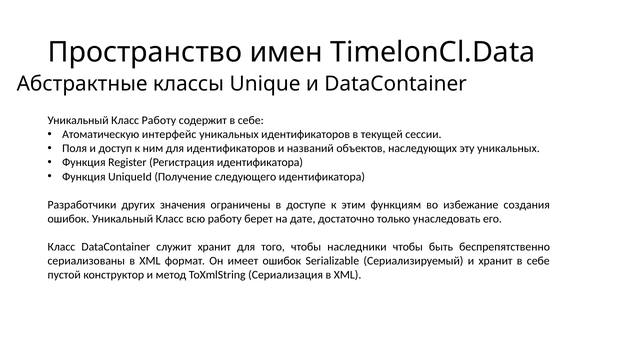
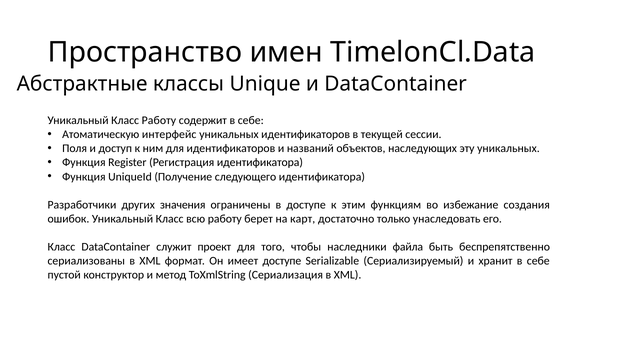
дате: дате -> карт (303, 219)
служит хранит: хранит -> проект (214, 247)
наследники чтобы: чтобы -> файла (408, 247)
имеет ошибок: ошибок -> доступе (282, 261)
